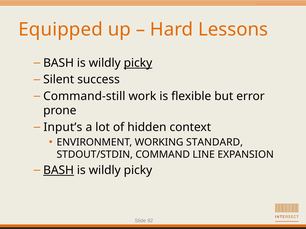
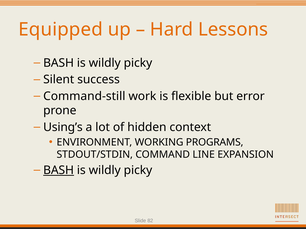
picky underline: present -> none (138, 63)
Input’s: Input’s -> Using’s (63, 127)
STANDARD: STANDARD -> PROGRAMS (215, 143)
